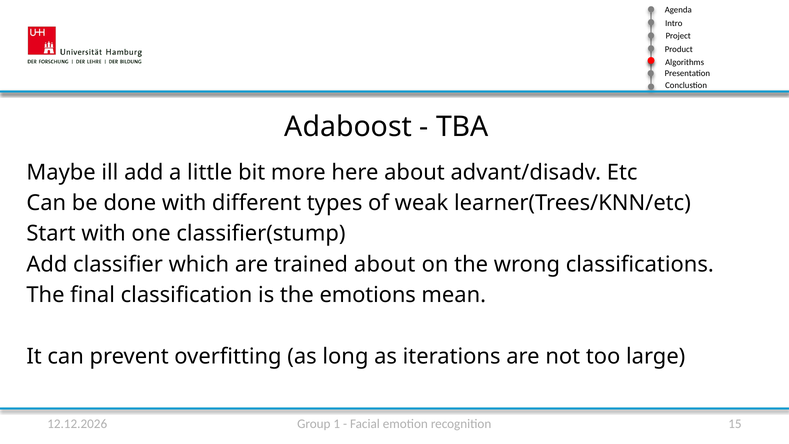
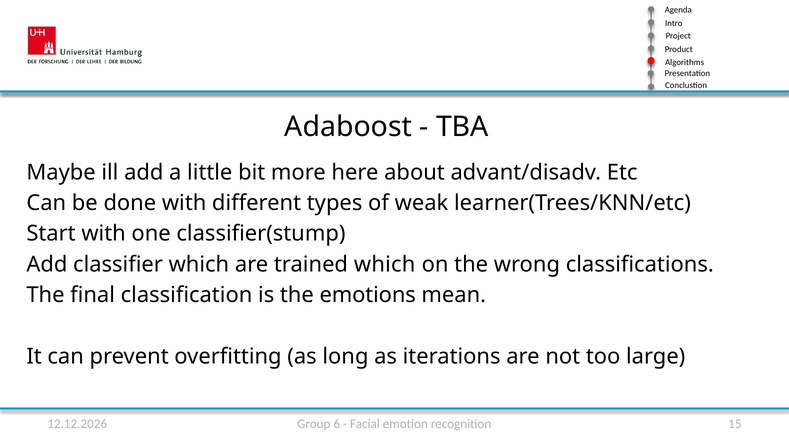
trained about: about -> which (385, 264)
1: 1 -> 6 (337, 424)
